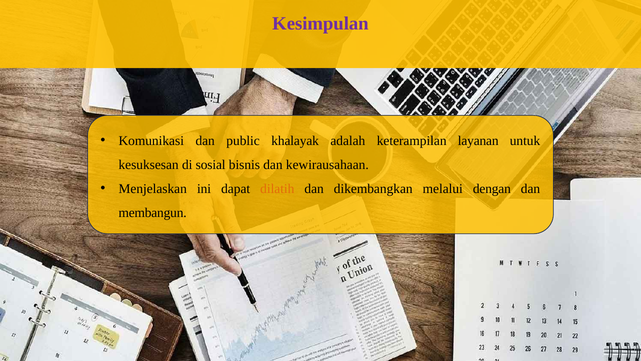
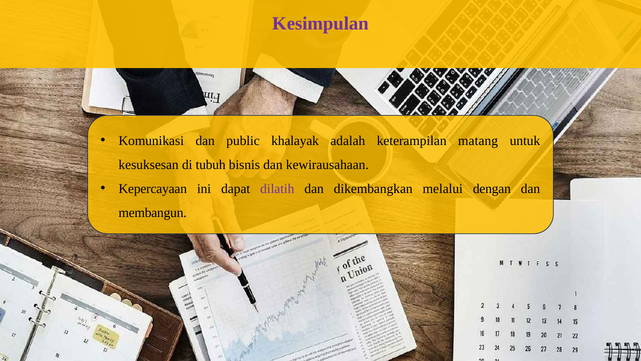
layanan: layanan -> matang (478, 140)
sosial: sosial -> tubuh (211, 164)
Menjelaskan: Menjelaskan -> Kepercayaan (153, 188)
dilatih colour: orange -> purple (277, 188)
